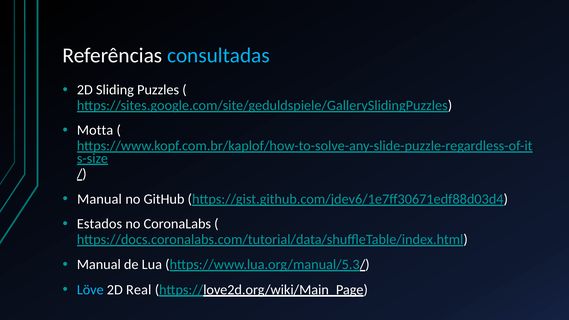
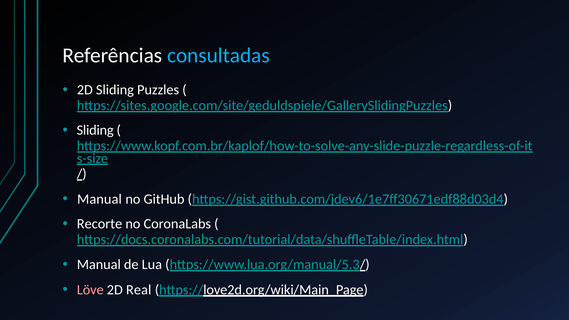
Motta: Motta -> Sliding (95, 130)
Estados: Estados -> Recorte (100, 224)
Löve colour: light blue -> pink (90, 290)
